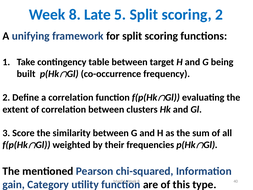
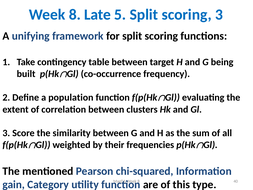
scoring 2: 2 -> 3 (219, 15)
a correlation: correlation -> population (71, 97)
